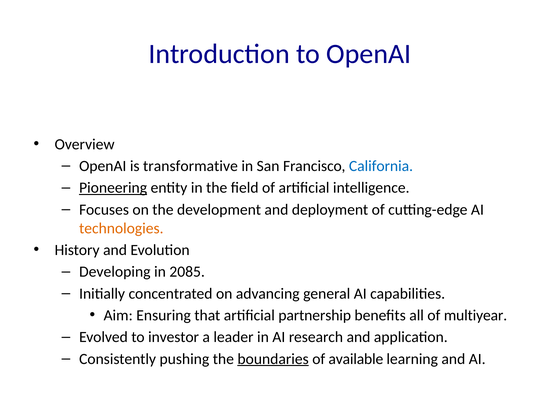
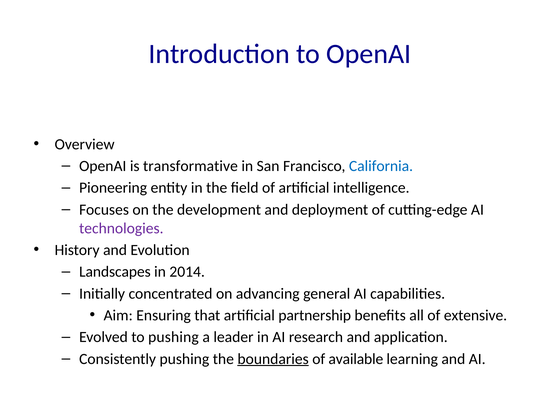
Pioneering underline: present -> none (113, 188)
technologies colour: orange -> purple (121, 228)
Developing: Developing -> Landscapes (115, 272)
2085: 2085 -> 2014 (187, 272)
multiyear: multiyear -> extensive (475, 315)
to investor: investor -> pushing (173, 337)
